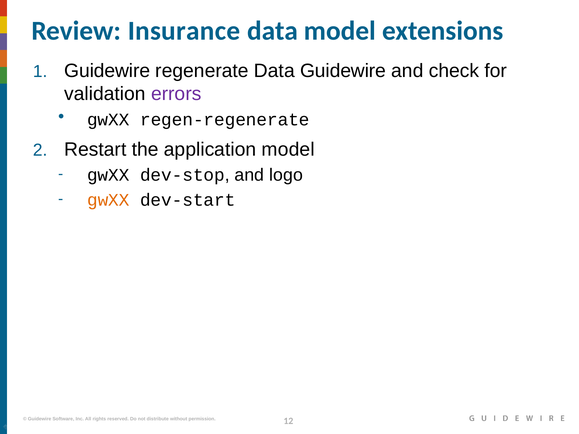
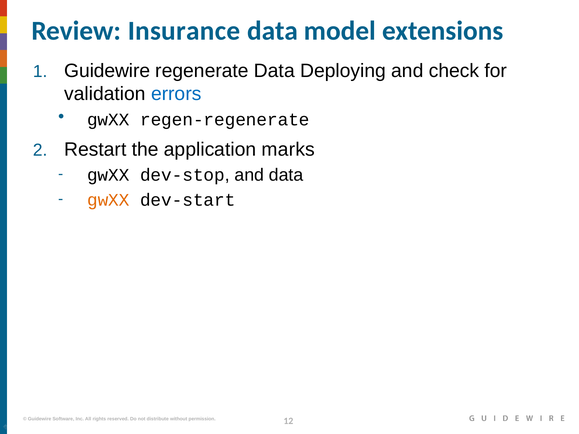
Data Guidewire: Guidewire -> Deploying (343, 71)
errors colour: purple -> blue (176, 94)
application model: model -> marks (288, 150)
and logo: logo -> data (286, 175)
